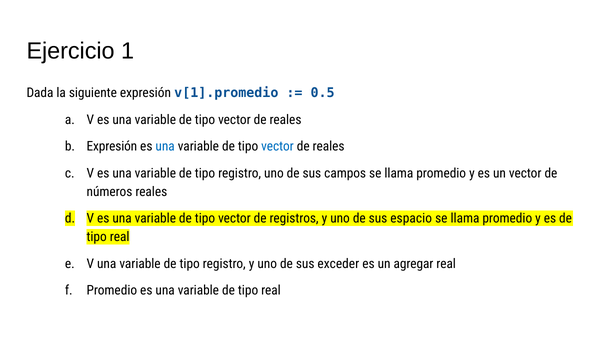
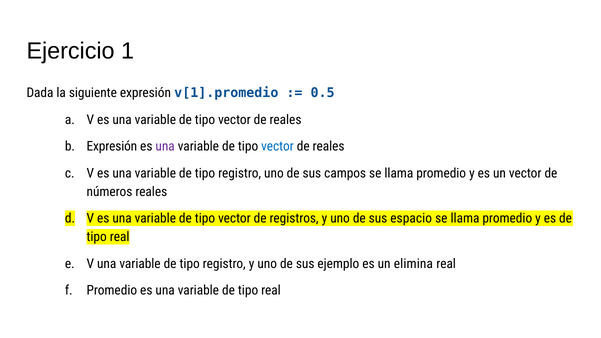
una colour: blue -> purple (165, 147)
exceder: exceder -> ejemplo (338, 264)
agregar: agregar -> elimina (413, 264)
